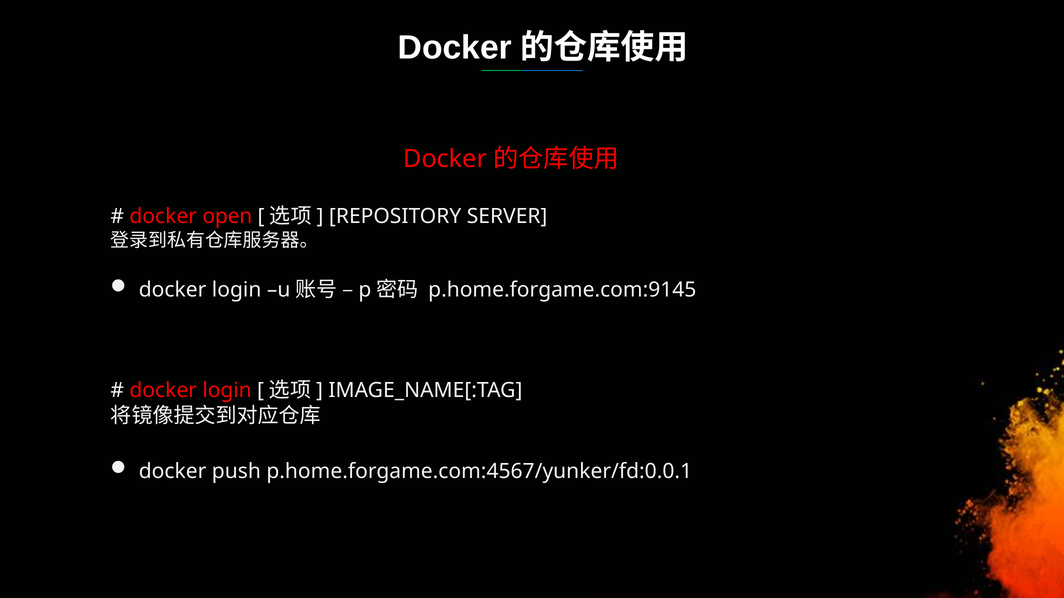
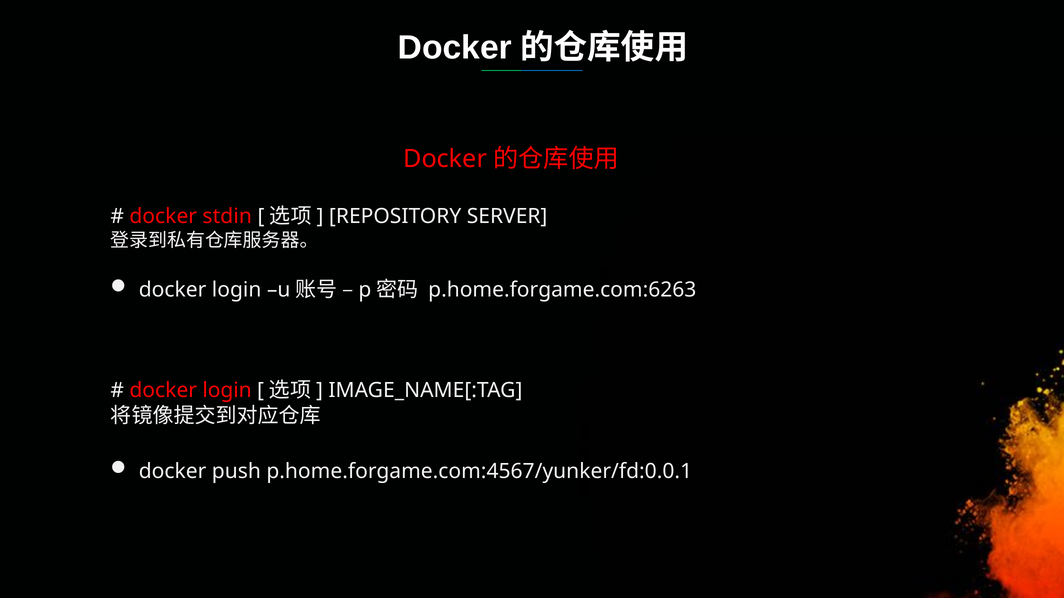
open: open -> stdin (227, 217)
p.home.forgame.com:9145: p.home.forgame.com:9145 -> p.home.forgame.com:6263 (562, 290)
